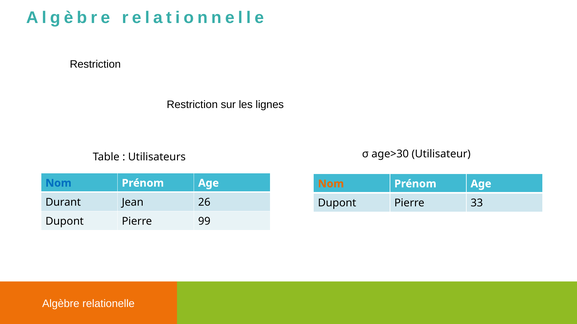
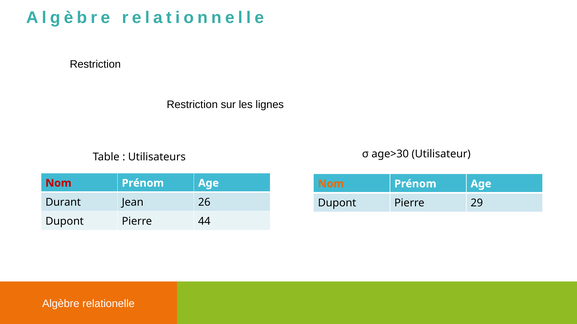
Nom colour: blue -> red (58, 183)
33: 33 -> 29 (477, 203)
99: 99 -> 44 (204, 222)
